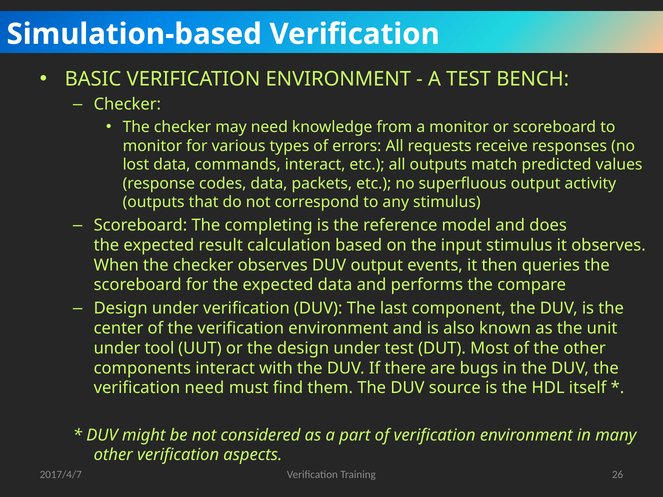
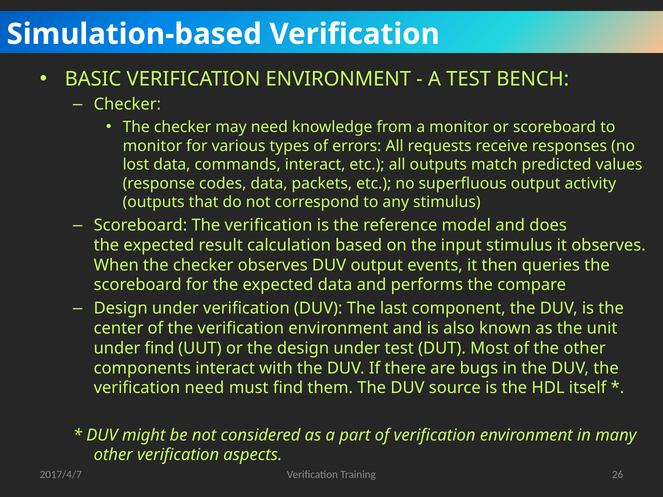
Scoreboard The completing: completing -> verification (268, 225)
under tool: tool -> find (159, 348)
